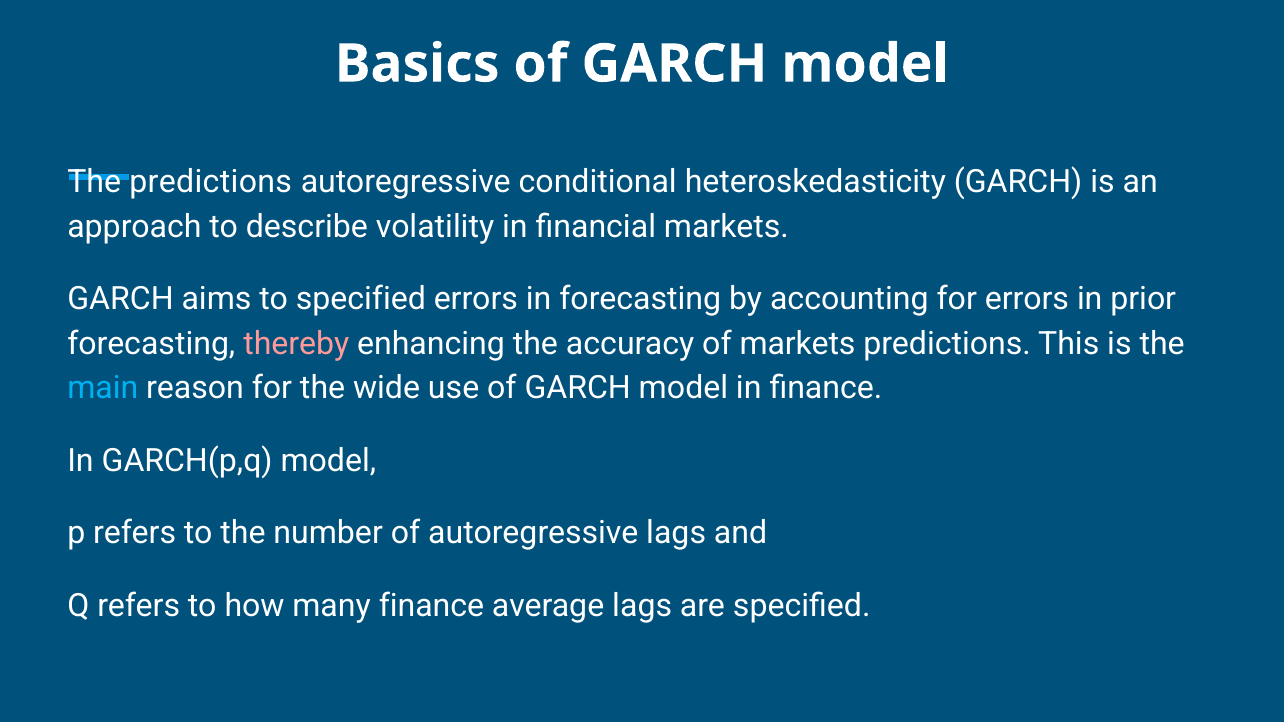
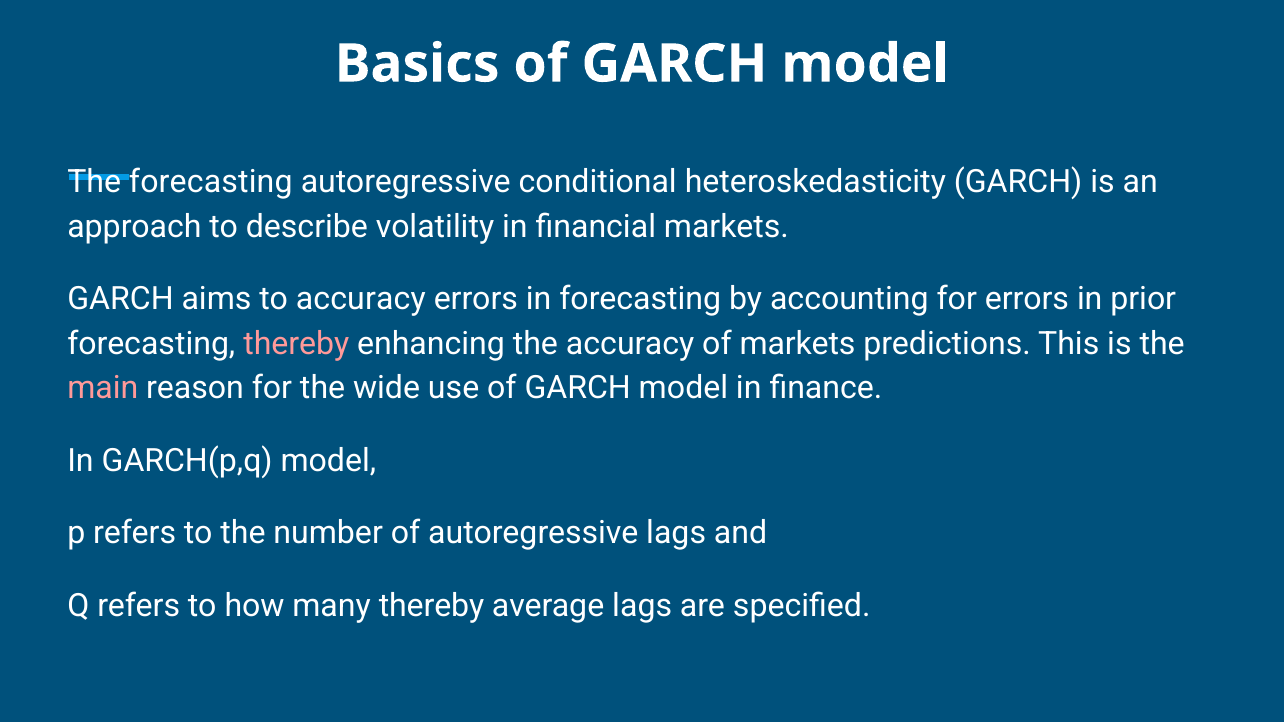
The predictions: predictions -> forecasting (211, 182)
to specified: specified -> accuracy (361, 299)
main colour: light blue -> pink (103, 388)
many finance: finance -> thereby (431, 606)
